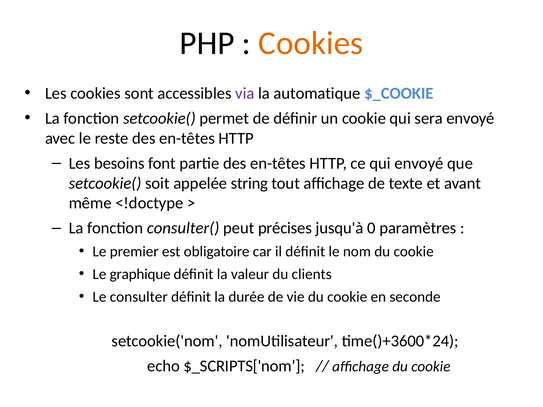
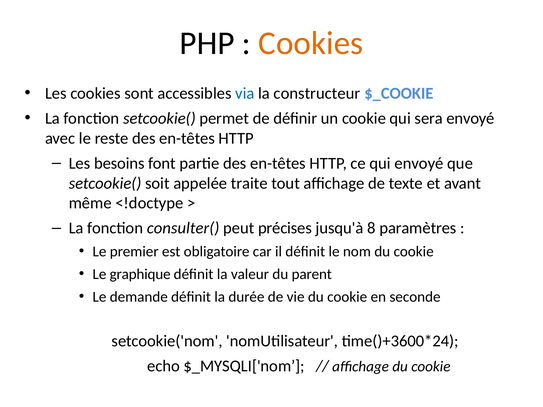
via colour: purple -> blue (245, 93)
automatique: automatique -> constructeur (317, 93)
string: string -> traite (249, 183)
0: 0 -> 8 (371, 228)
clients: clients -> parent (312, 274)
consulter: consulter -> demande (139, 297)
$_SCRIPTS['nom: $_SCRIPTS['nom -> $_MYSQLI['nom (244, 366)
